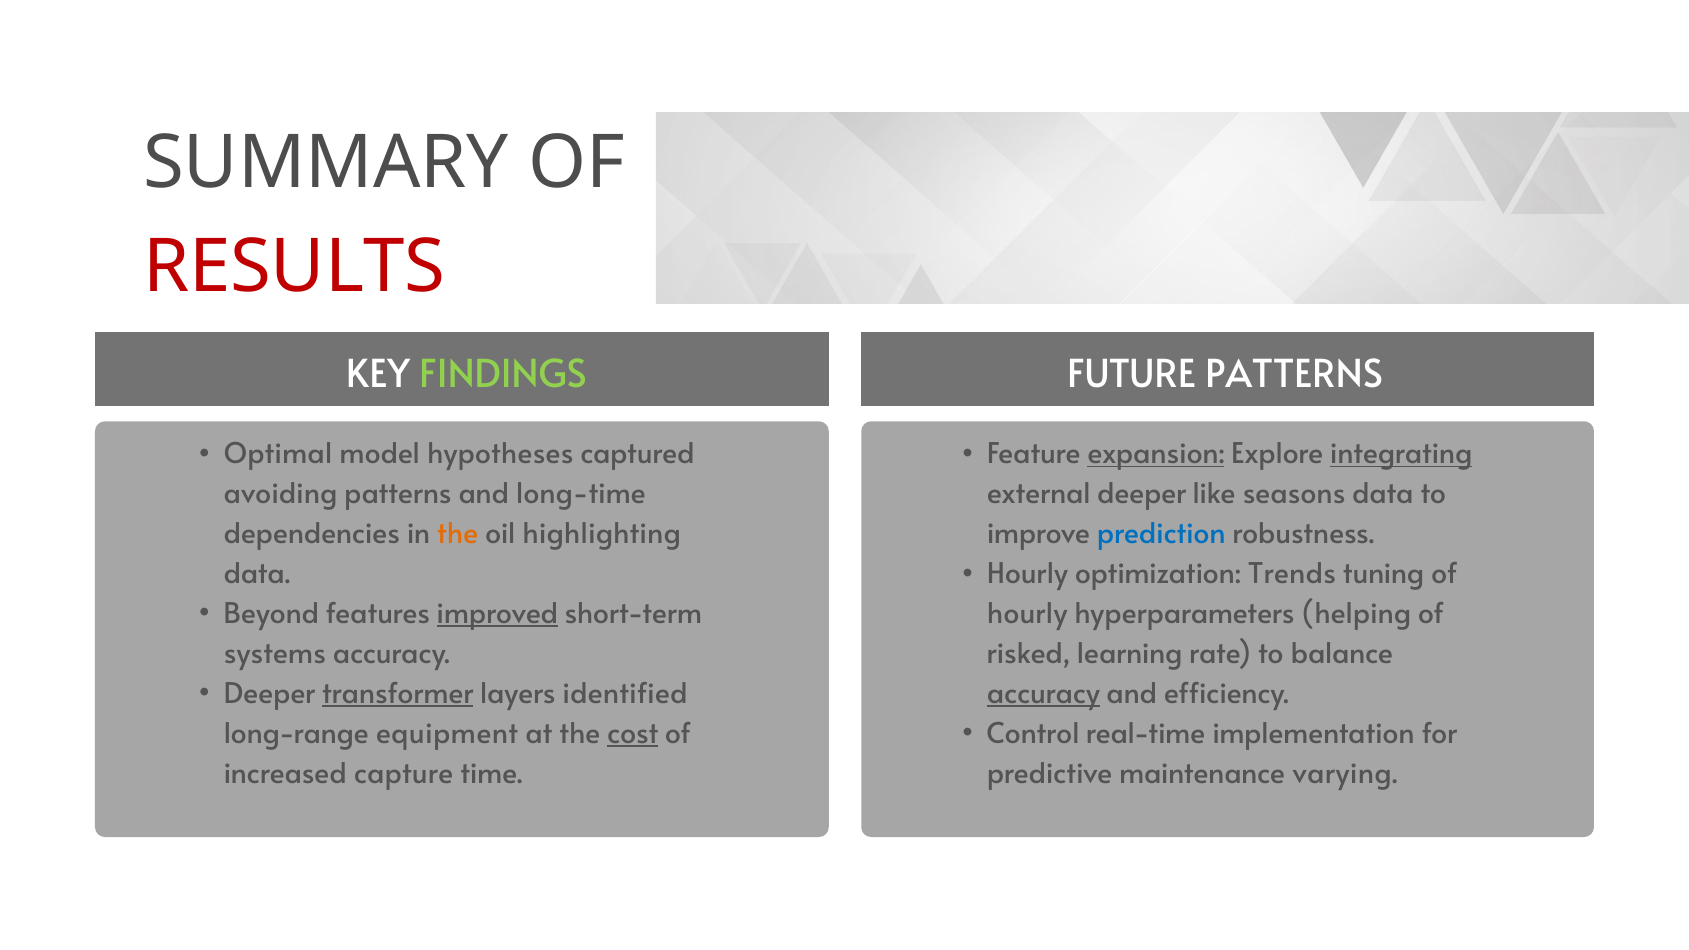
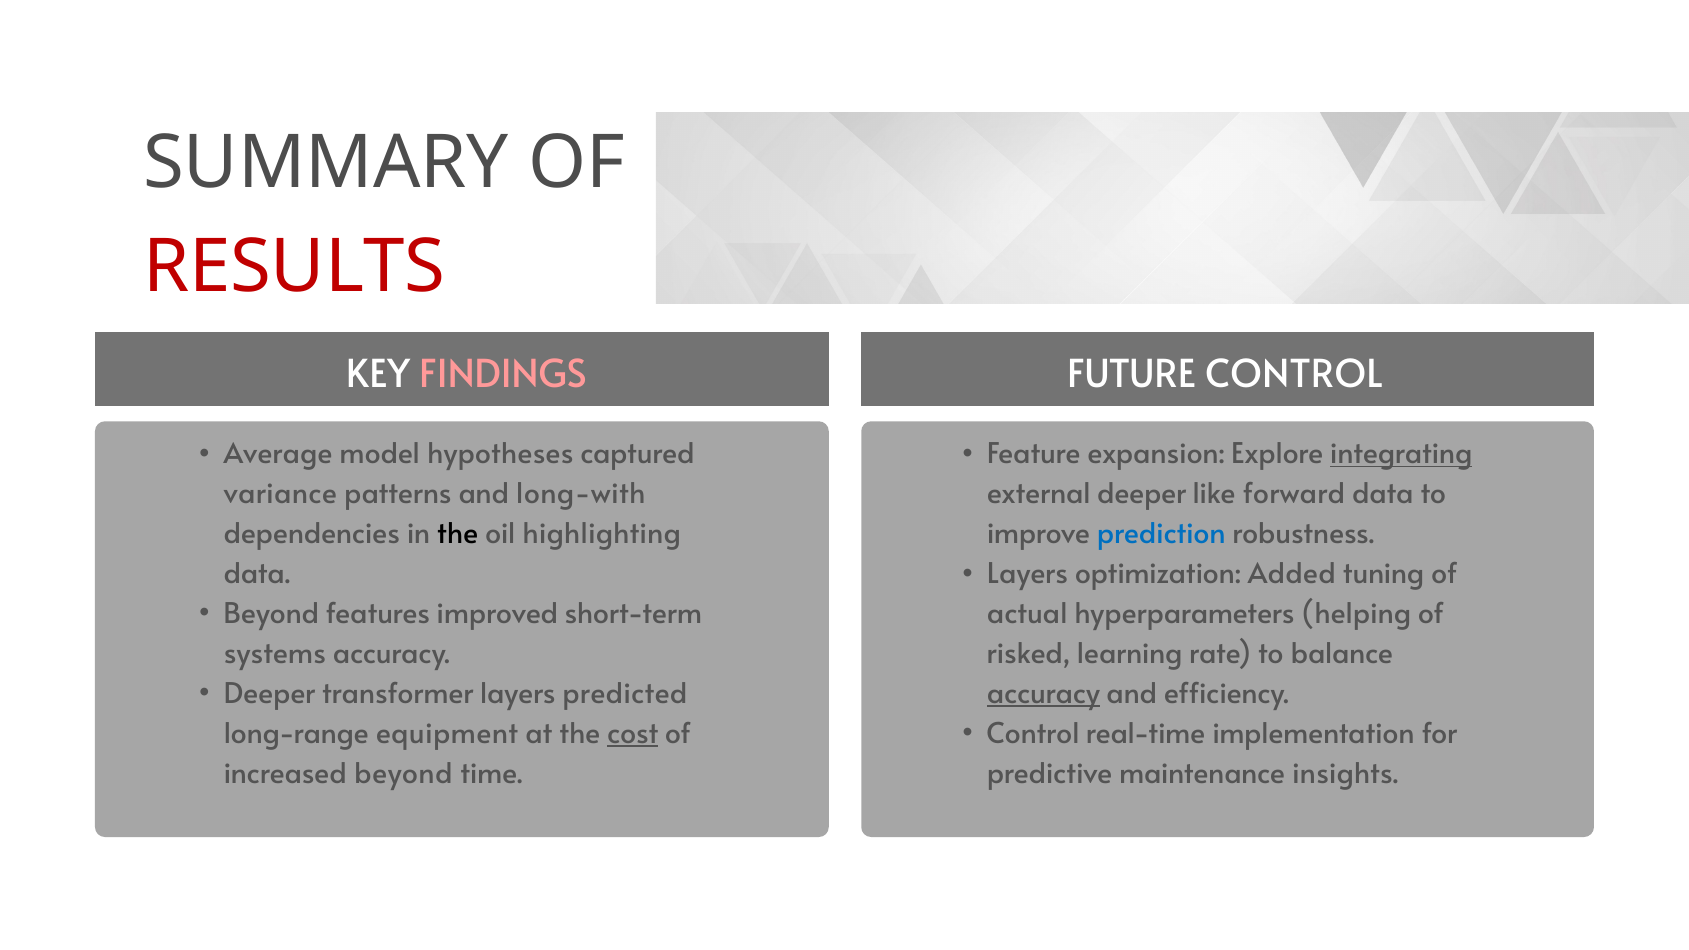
FINDINGS colour: light green -> pink (503, 375)
FUTURE PATTERNS: PATTERNS -> CONTROL (1294, 375)
Optimal: Optimal -> Average (278, 454)
expansion underline: present -> none (1156, 454)
avoiding: avoiding -> variance (280, 494)
long-time: long-time -> long-with (581, 494)
seasons: seasons -> forward (1294, 494)
the colour: orange -> black (458, 534)
Hourly: Hourly -> Layers (1028, 574)
Trends: Trends -> Added (1292, 574)
improved underline: present -> none (497, 614)
hourly: hourly -> actual (1027, 614)
transformer underline: present -> none (398, 694)
identified: identified -> predicted (625, 694)
increased capture: capture -> beyond (403, 774)
varying: varying -> insights (1345, 774)
